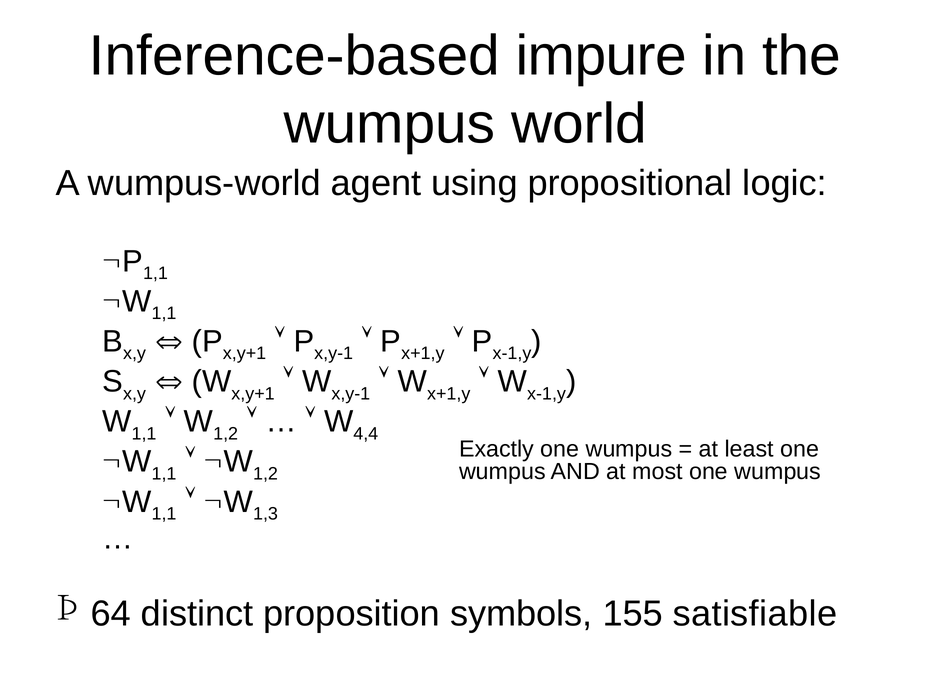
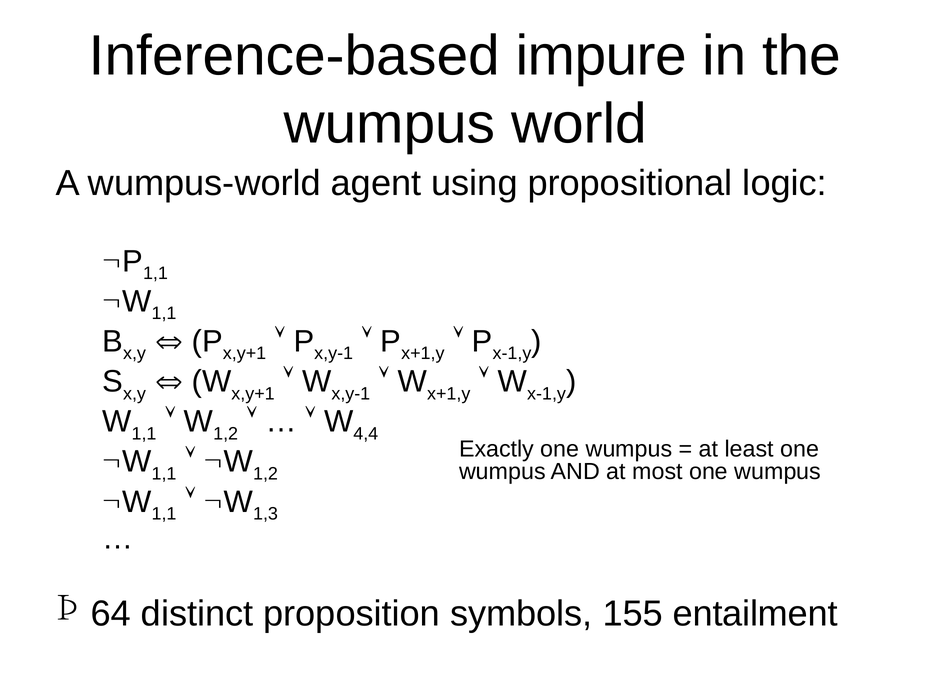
satisfiable: satisfiable -> entailment (755, 614)
